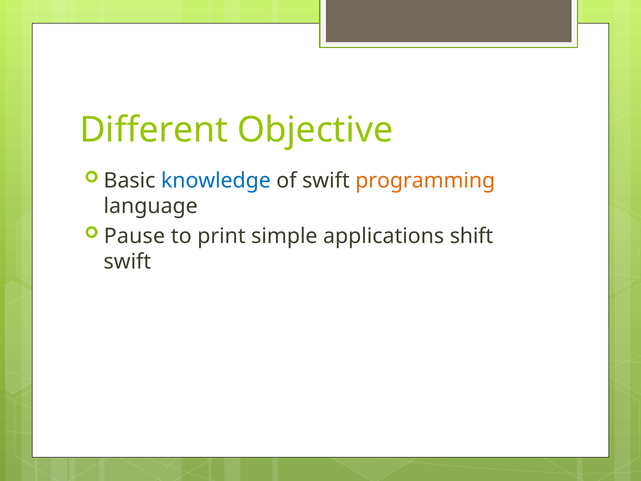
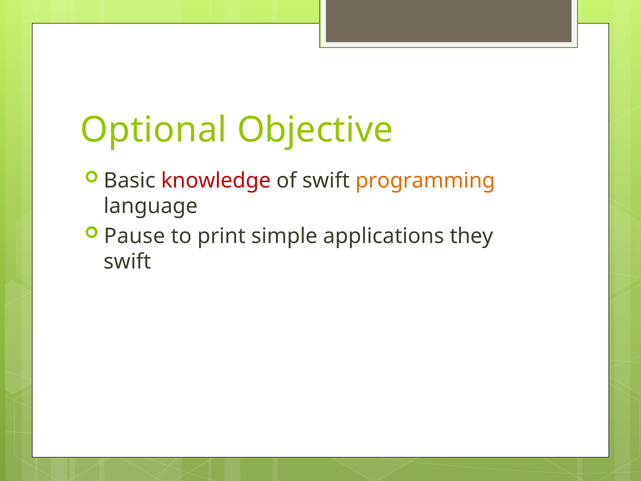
Different: Different -> Optional (154, 130)
knowledge colour: blue -> red (216, 180)
shift: shift -> they (471, 236)
